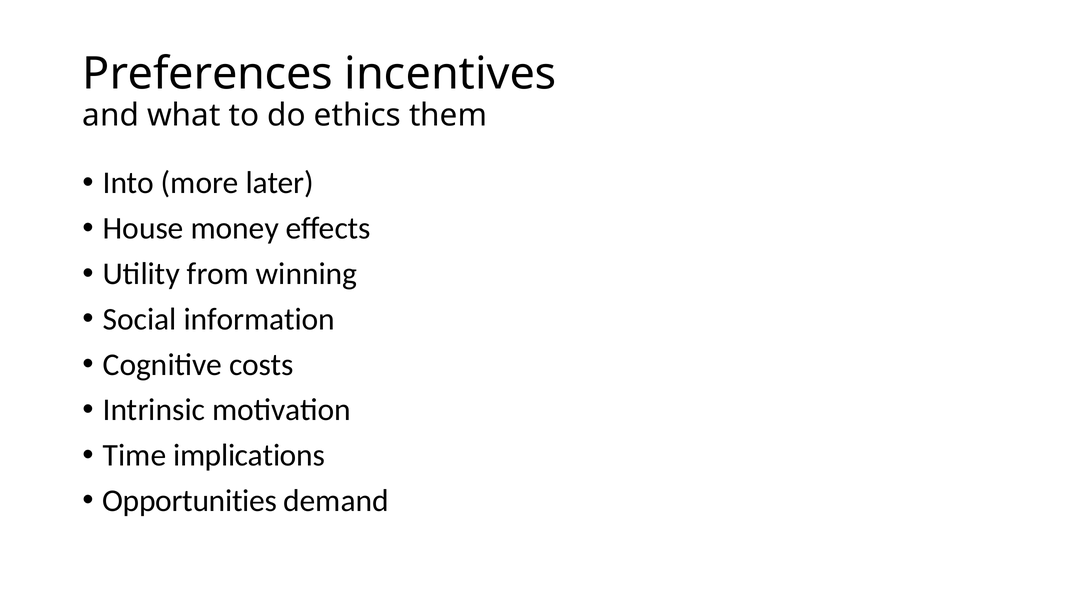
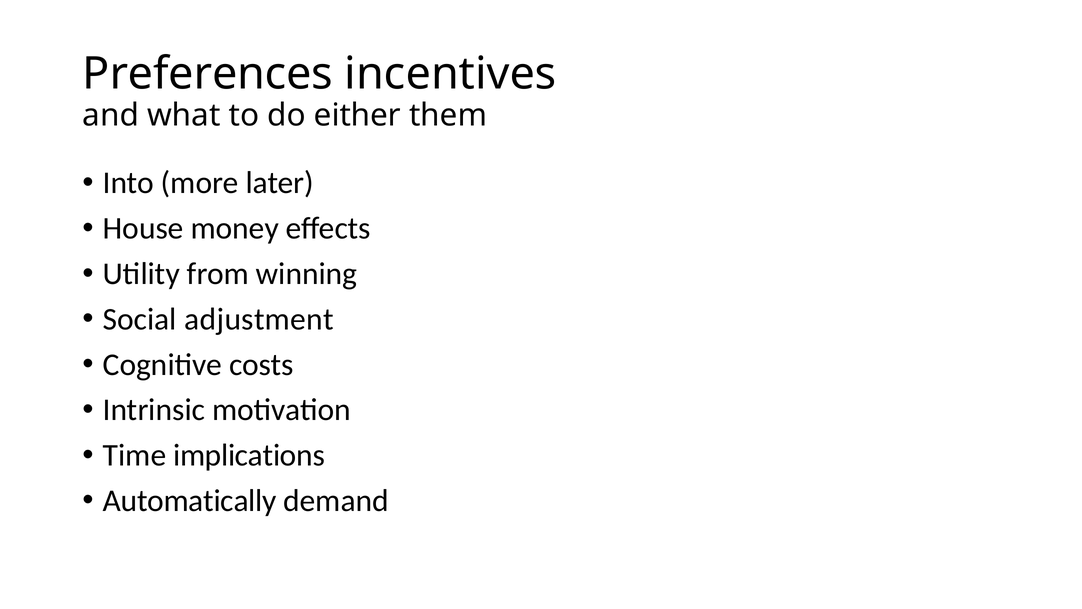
ethics: ethics -> either (357, 115)
information: information -> adjustment (259, 319)
Opportunities: Opportunities -> Automatically (190, 501)
